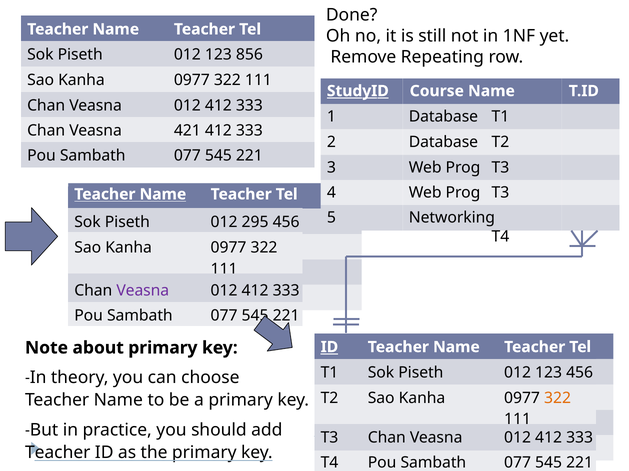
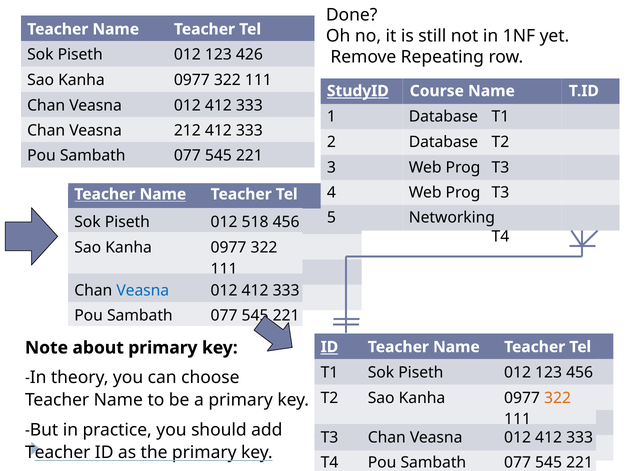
856: 856 -> 426 (249, 55)
421: 421 -> 212 (187, 131)
295: 295 -> 518 (255, 222)
Veasna colour: purple -> blue (143, 291)
